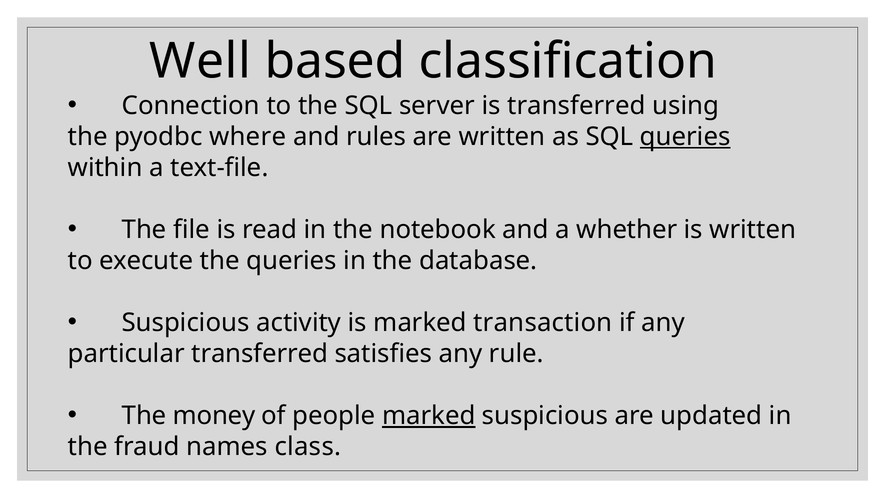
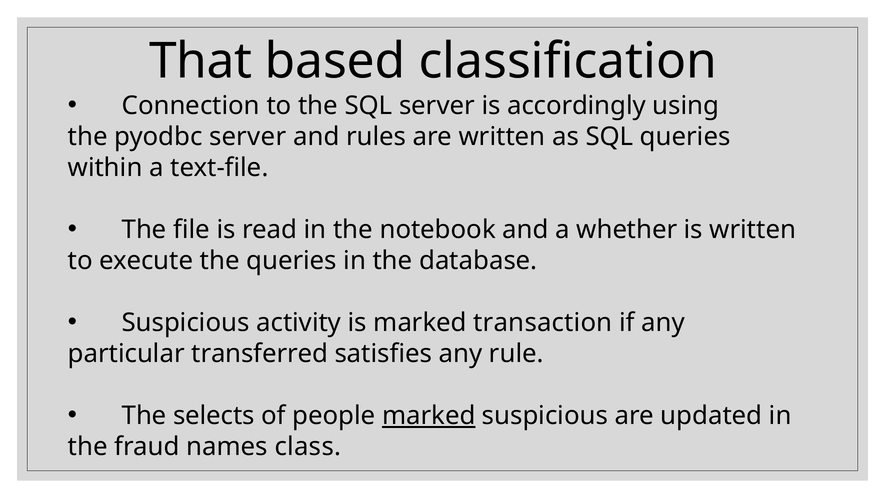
Well: Well -> That (201, 61)
is transferred: transferred -> accordingly (576, 106)
pyodbc where: where -> server (248, 137)
queries underline: present -> none (685, 137)
money: money -> selects (214, 416)
